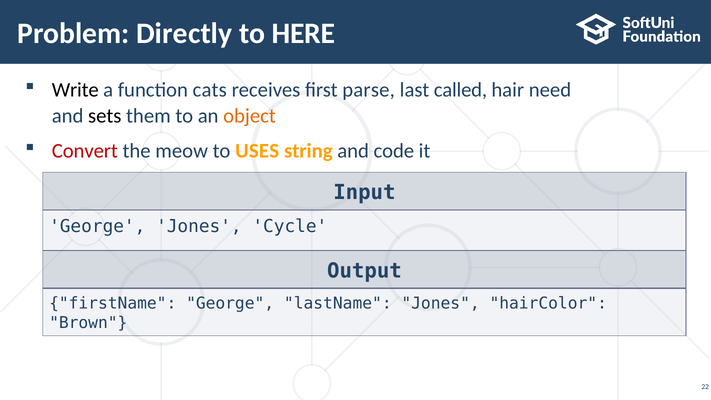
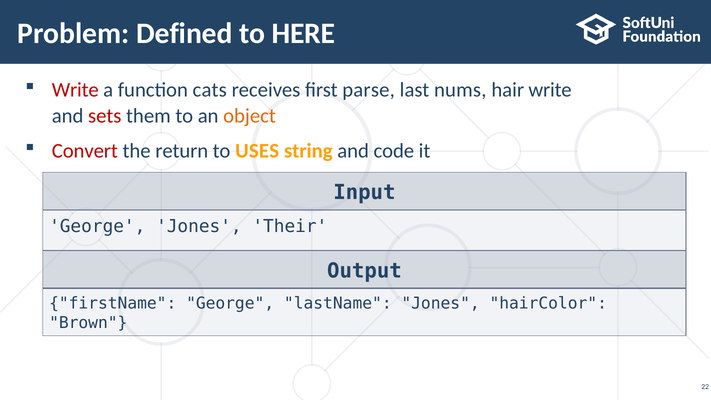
Directly: Directly -> Defined (184, 34)
Write colour: black -> red (75, 90)
called: called -> nums (460, 90)
hair need: need -> write (550, 90)
sets colour: black -> red (105, 116)
meow: meow -> return (182, 151)
Cycle: Cycle -> Their (290, 226)
